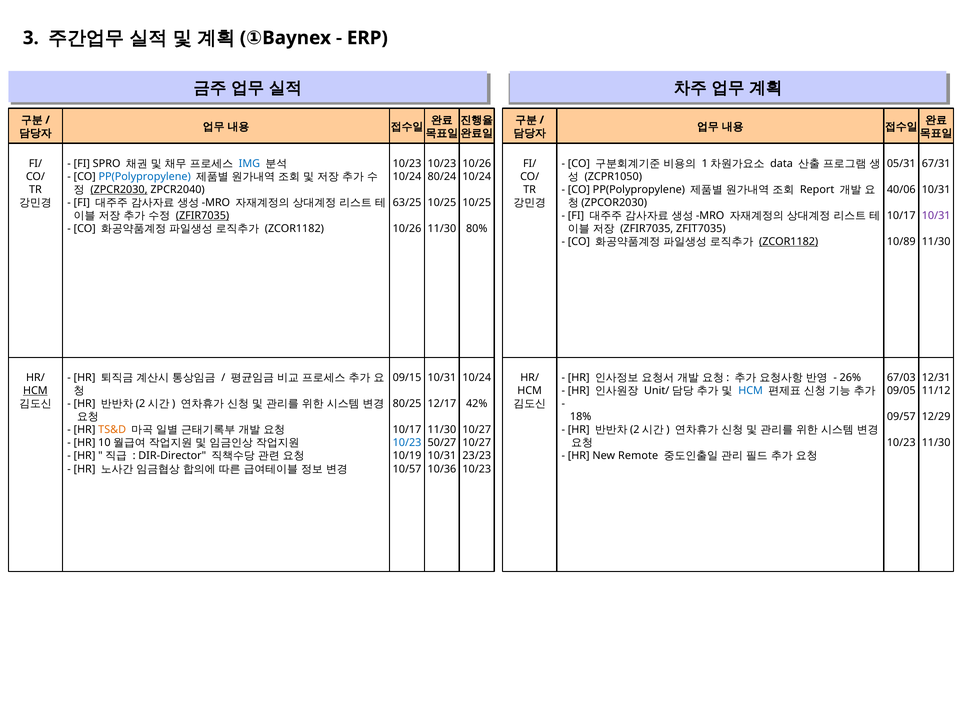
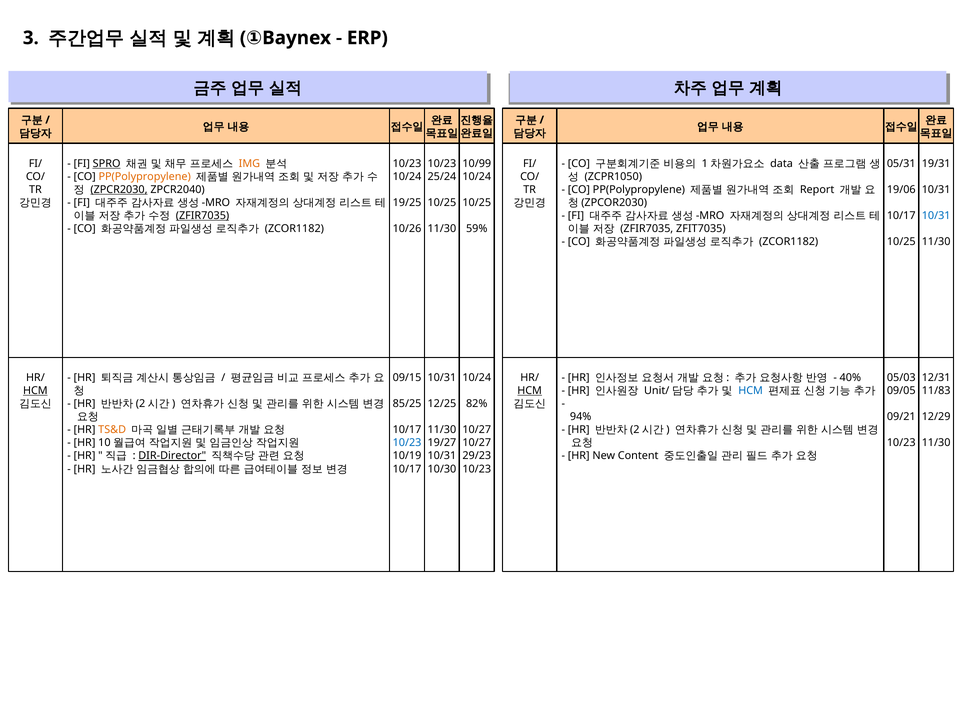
SPRO underline: none -> present (107, 163)
IMG colour: blue -> orange (249, 163)
10/26: 10/26 -> 10/99 (477, 163)
67/31: 67/31 -> 19/31 (936, 163)
PP(Polypropylene colour: blue -> orange (145, 176)
80/24: 80/24 -> 25/24 (442, 176)
40/06: 40/06 -> 19/06 (901, 189)
63/25: 63/25 -> 19/25 (407, 202)
10/31 colour: purple -> blue (936, 215)
80%: 80% -> 59% (477, 228)
ZCOR1182 underline: present -> none (789, 242)
10/89: 10/89 -> 10/25 (901, 242)
26%: 26% -> 40% (850, 377)
67/03: 67/03 -> 05/03 (901, 377)
HCM underline: none -> present (530, 390)
11/12: 11/12 -> 11/83 (936, 390)
80/25: 80/25 -> 85/25 (407, 403)
12/17: 12/17 -> 12/25 (442, 403)
42%: 42% -> 82% (477, 403)
18%: 18% -> 94% (581, 417)
09/57: 09/57 -> 09/21 (901, 417)
50/27: 50/27 -> 19/27 (442, 443)
DIR-Director underline: none -> present (172, 456)
23/23: 23/23 -> 29/23 (477, 456)
Remote: Remote -> Content (638, 456)
10/57: 10/57 -> 10/17 (407, 469)
10/36: 10/36 -> 10/30 (442, 469)
